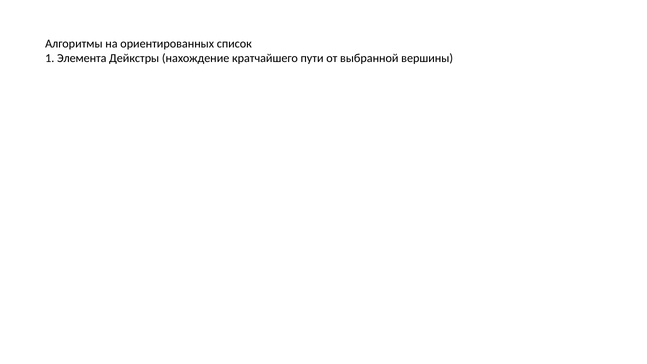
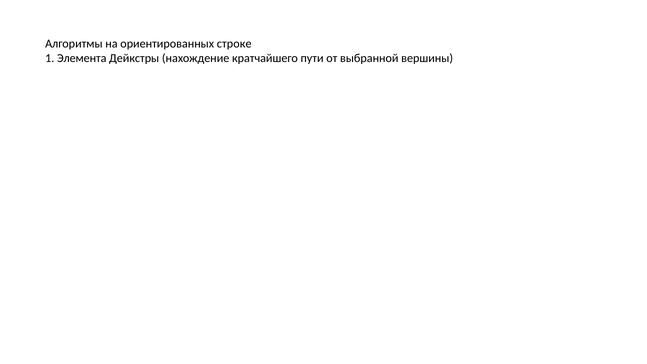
список: список -> строке (234, 43)
